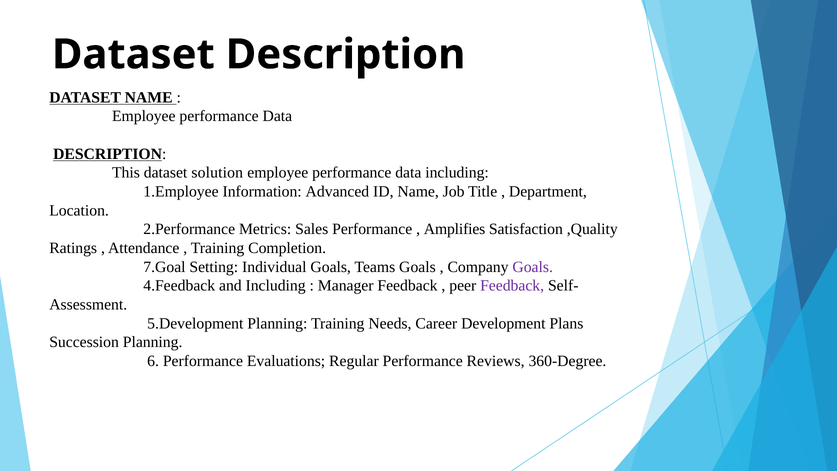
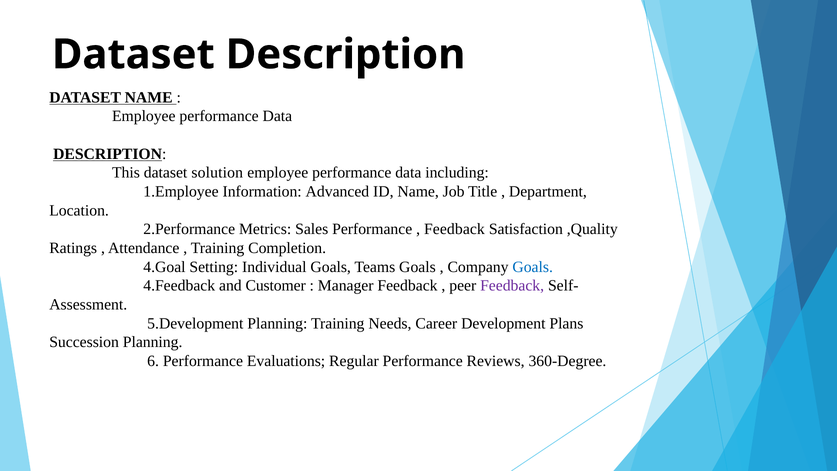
Amplifies: Amplifies -> Feedback (454, 229)
7.Goal: 7.Goal -> 4.Goal (164, 267)
Goals colour: purple -> blue (533, 267)
and Including: Including -> Customer (276, 286)
